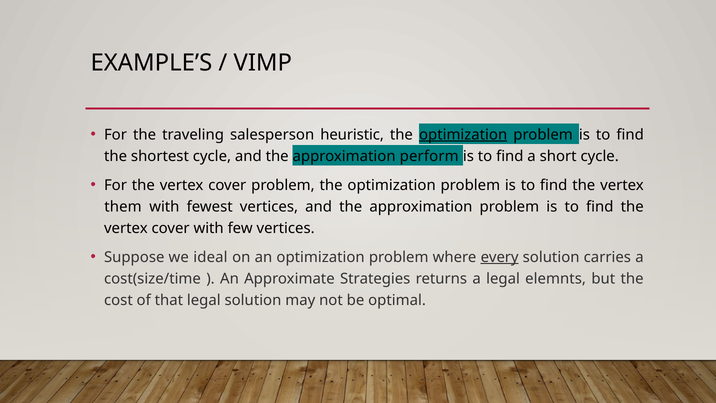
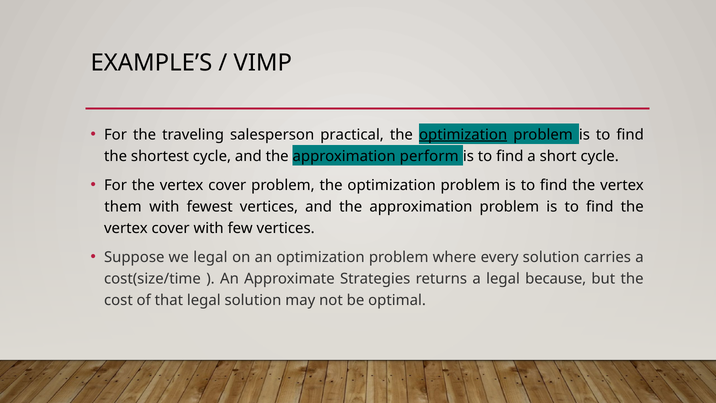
heuristic: heuristic -> practical (352, 135)
we ideal: ideal -> legal (210, 257)
every underline: present -> none (500, 257)
elemnts: elemnts -> because (556, 278)
